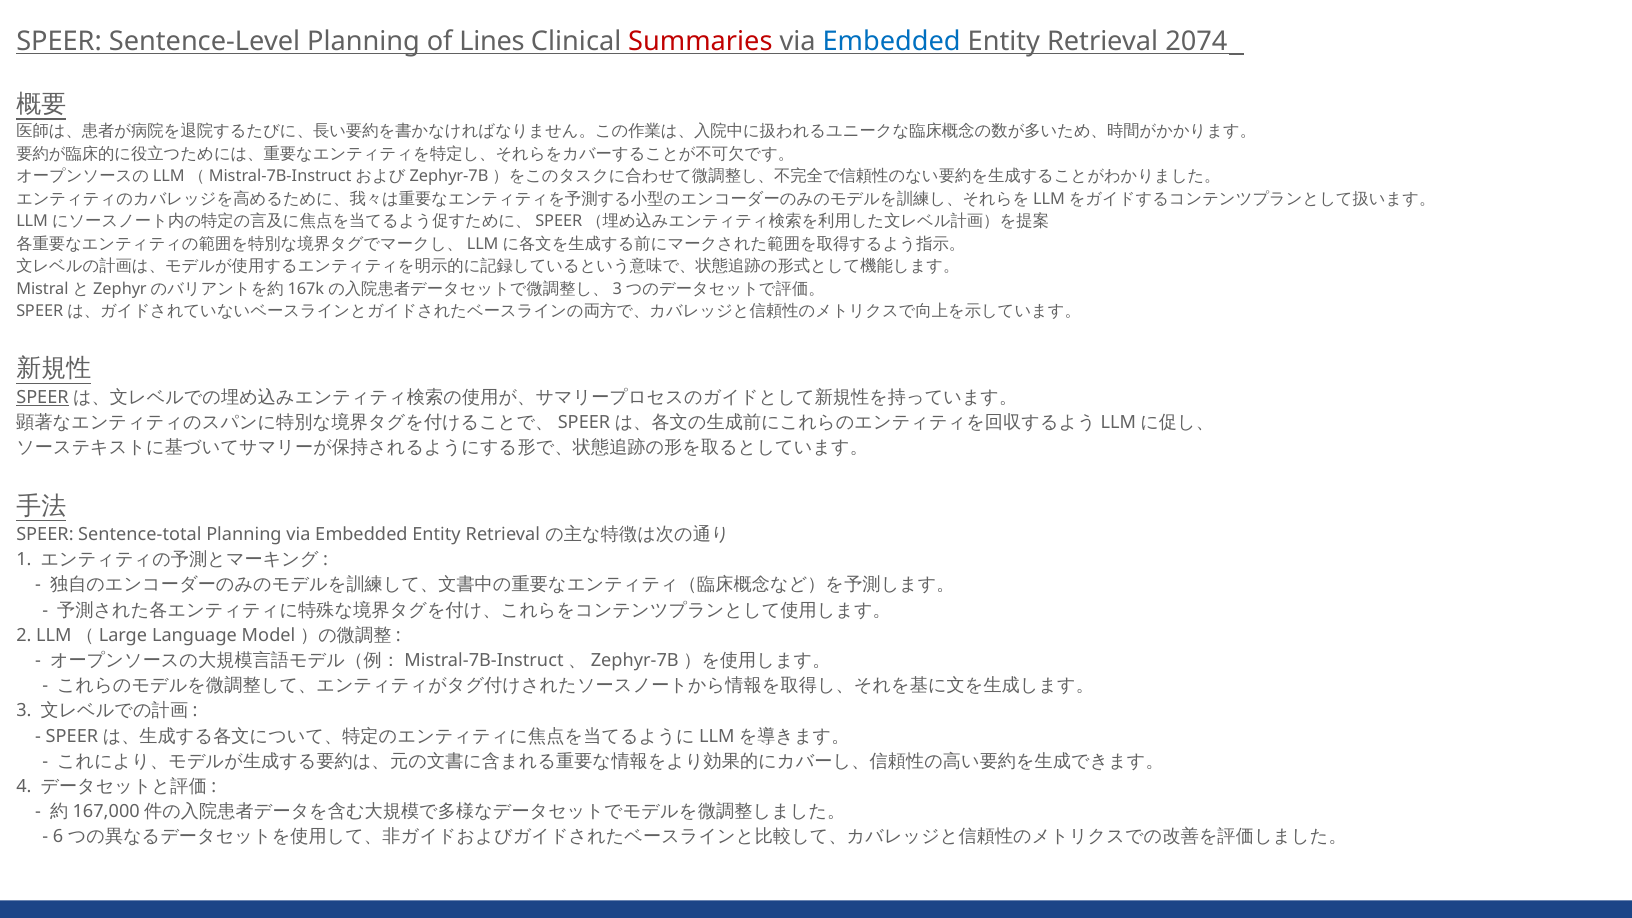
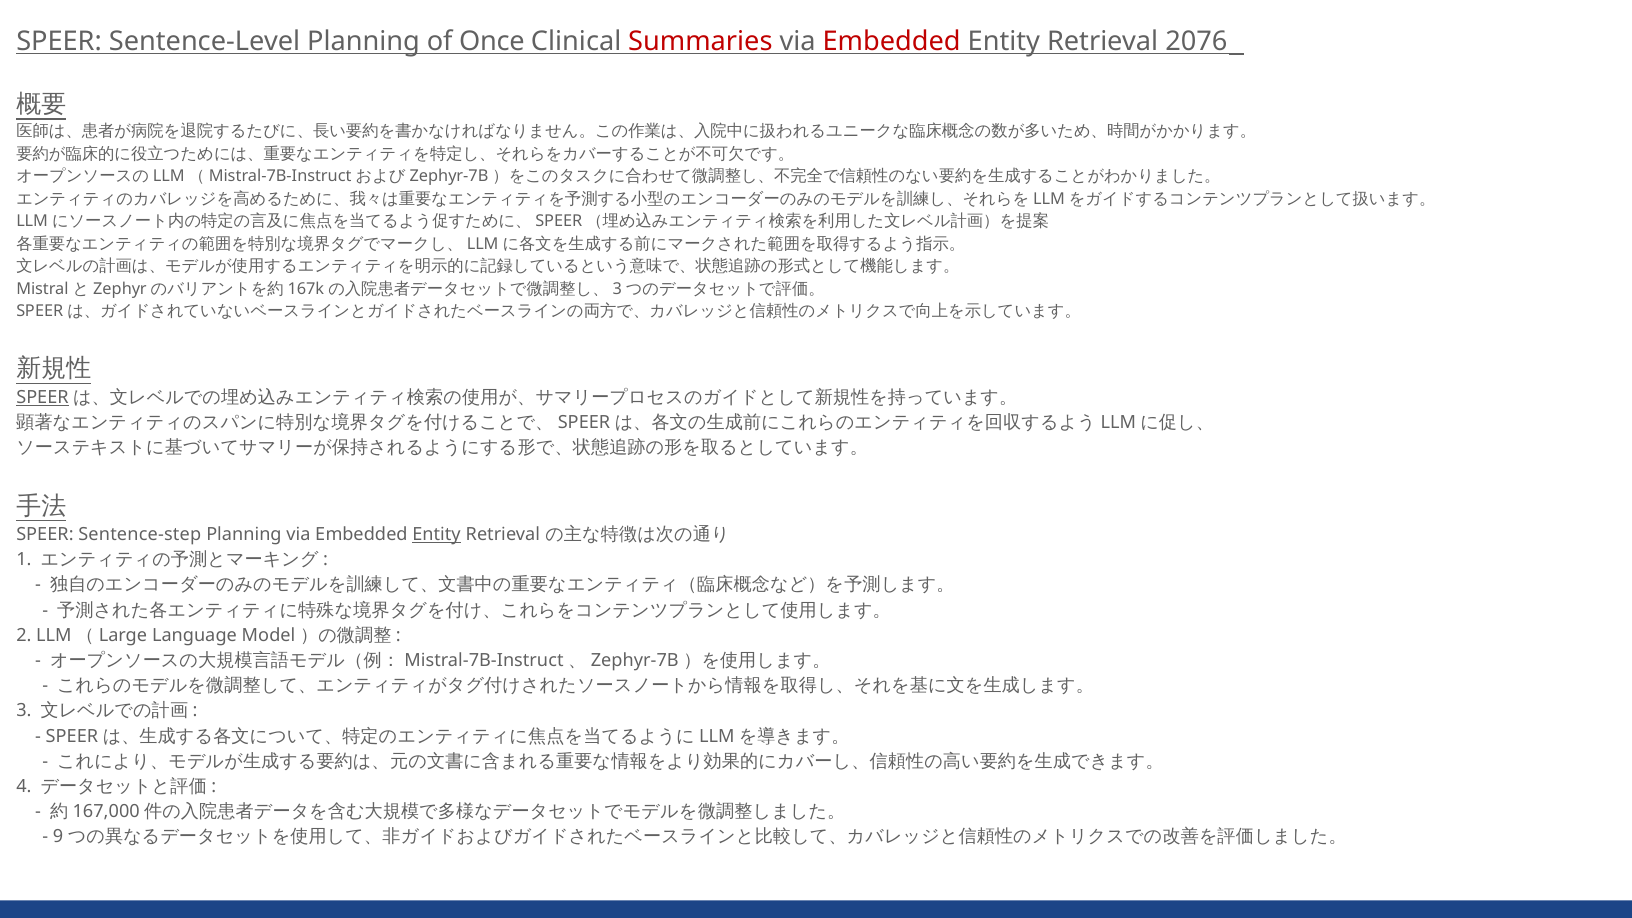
Lines: Lines -> Once (492, 41)
Embedded colour: blue -> red (892, 41)
2074: 2074 -> 2076 (1196, 41)
Sentence-total: Sentence-total -> Sentence-step (140, 535)
Entity underline: none -> present (437, 535)
6: 6 -> 9 (58, 837)
